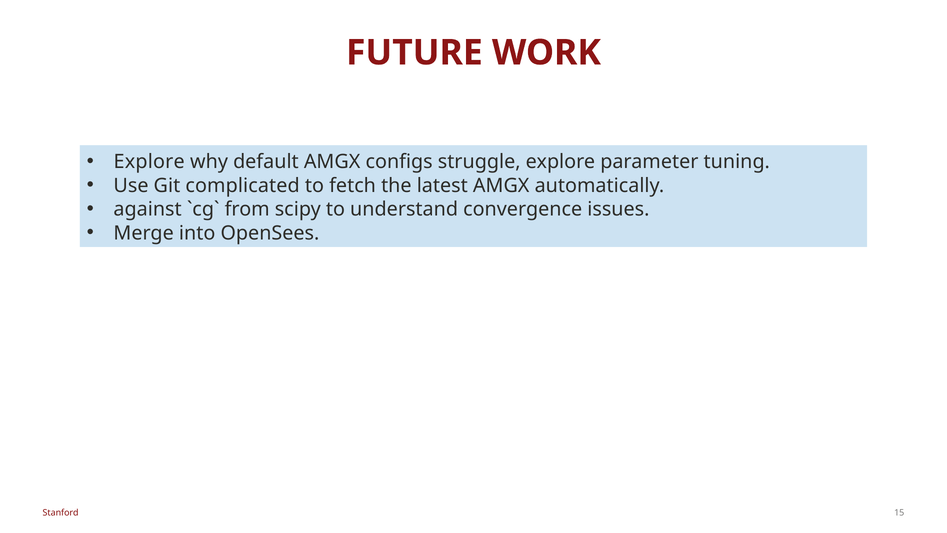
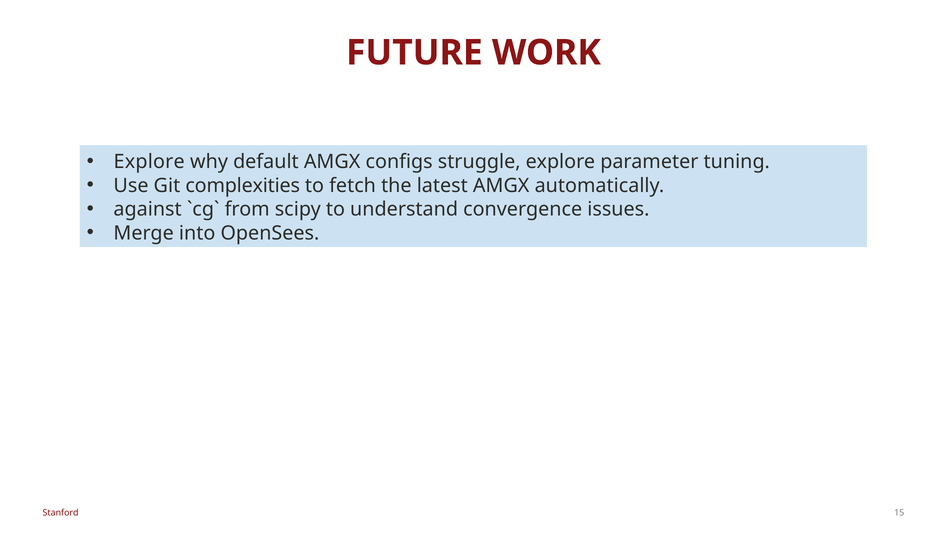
complicated: complicated -> complexities (243, 185)
